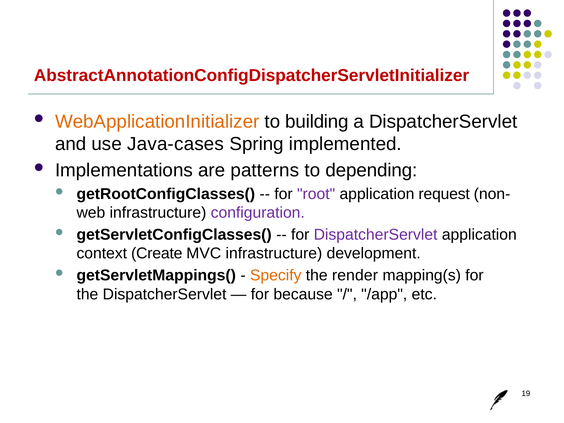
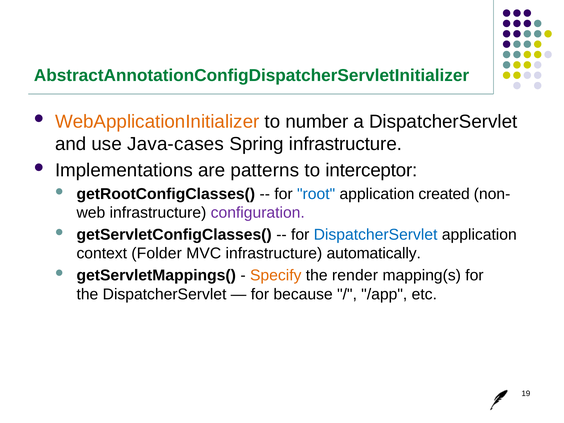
AbstractAnnotationConfigDispatcherServletInitializer colour: red -> green (251, 75)
building: building -> number (317, 121)
Spring implemented: implemented -> infrastructure (345, 144)
depending: depending -> interceptor (372, 170)
root colour: purple -> blue (316, 194)
request: request -> created (444, 194)
DispatcherServlet colour: purple -> blue (376, 235)
Create: Create -> Folder (157, 253)
development: development -> automatically (374, 253)
